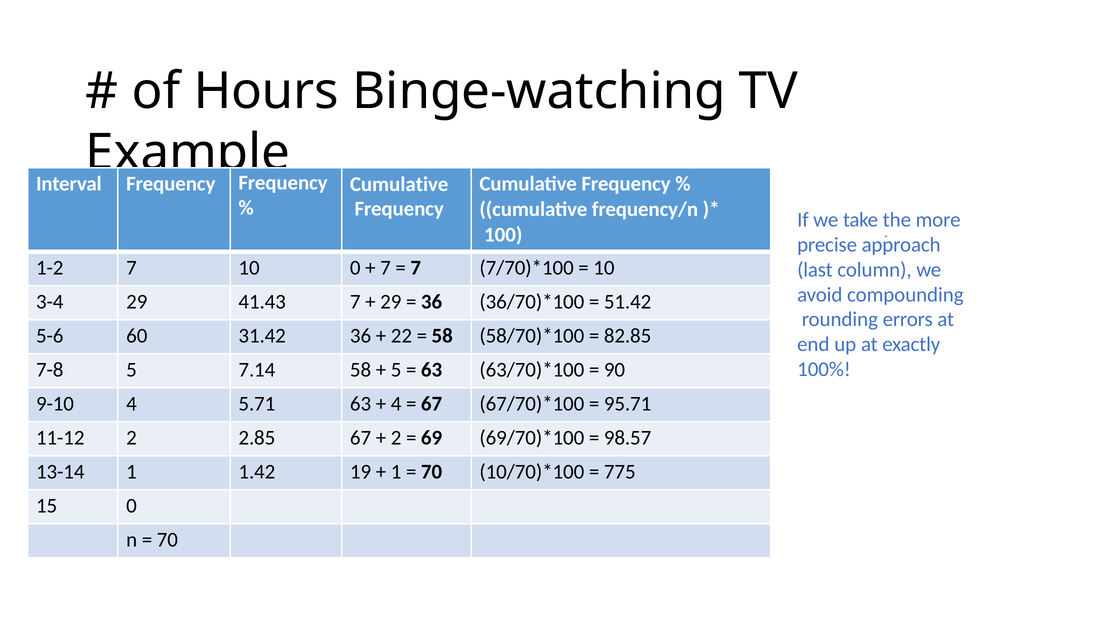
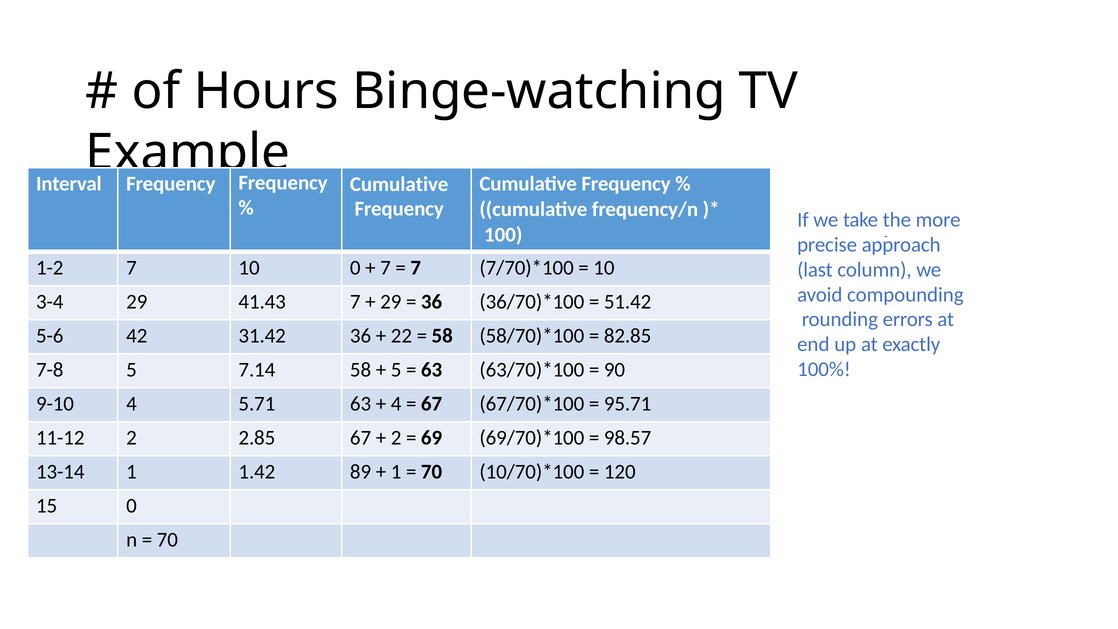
60: 60 -> 42 (137, 336)
19: 19 -> 89 (361, 472)
775: 775 -> 120 (620, 472)
